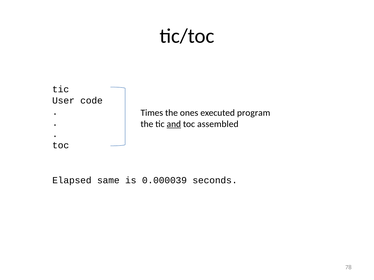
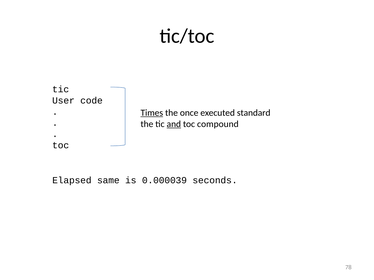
Times underline: none -> present (152, 113)
ones: ones -> once (189, 113)
program: program -> standard (254, 113)
assembled: assembled -> compound (218, 124)
